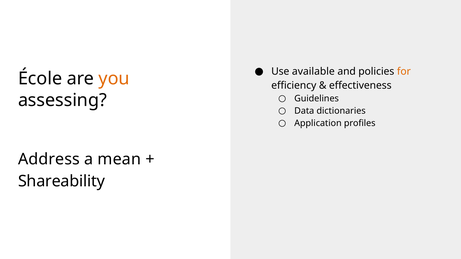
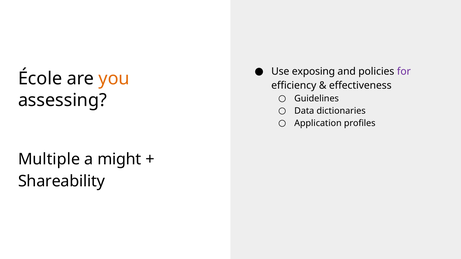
available: available -> exposing (313, 71)
for colour: orange -> purple (404, 71)
Address: Address -> Multiple (49, 160)
mean: mean -> might (119, 160)
